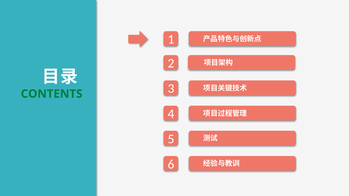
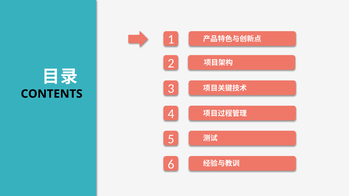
CONTENTS colour: green -> black (52, 94)
